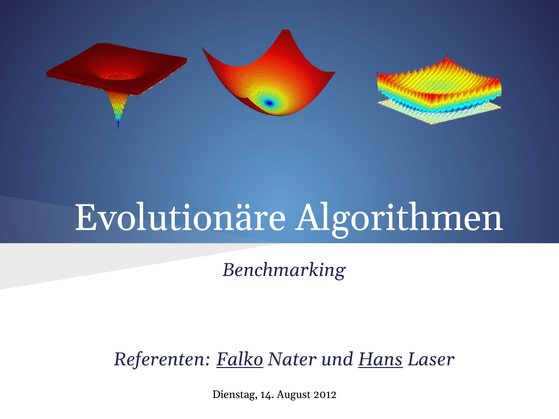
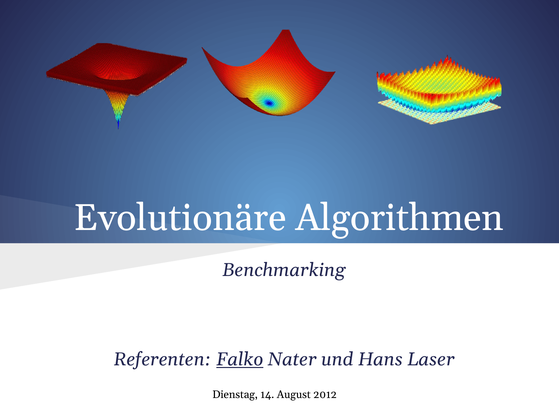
Hans underline: present -> none (380, 360)
